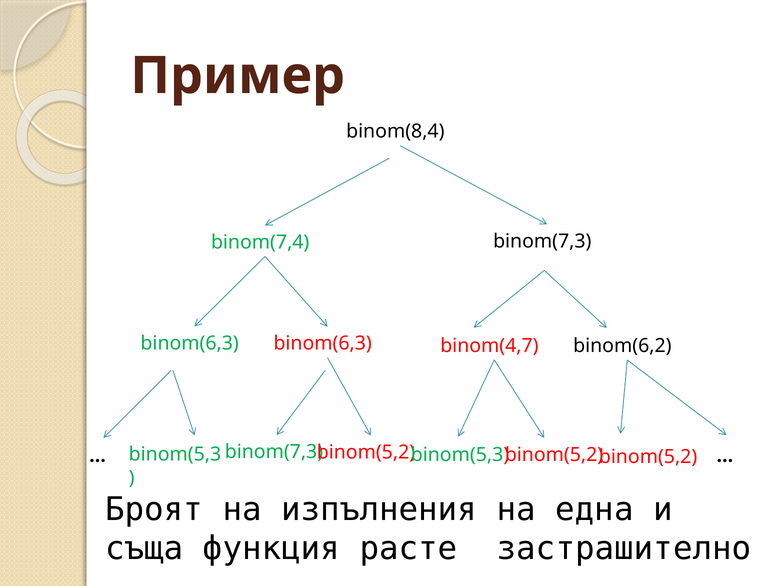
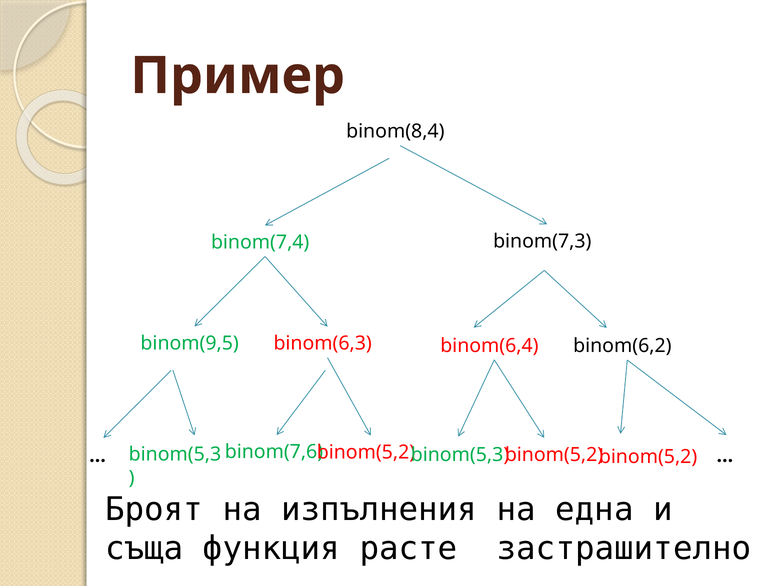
binom(6,3: binom(6,3 -> binom(9,5 (190, 343)
binom(4,7: binom(4,7 -> binom(6,4 (489, 345)
binom(7,3: binom(7,3 -> binom(7,6 (274, 452)
